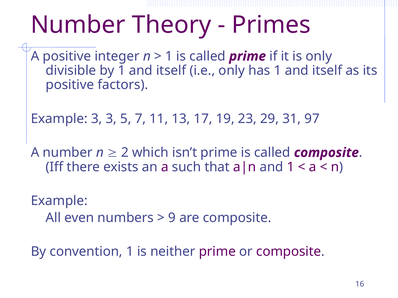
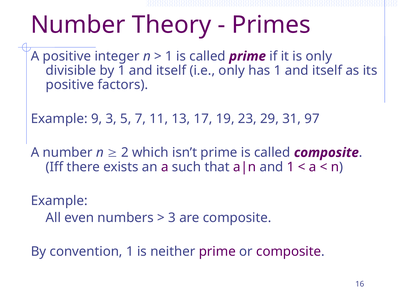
Example 3: 3 -> 9 (97, 119)
9: 9 -> 3 (172, 218)
